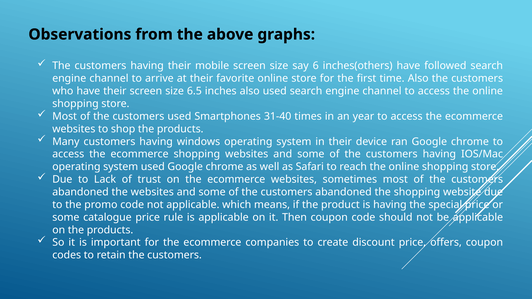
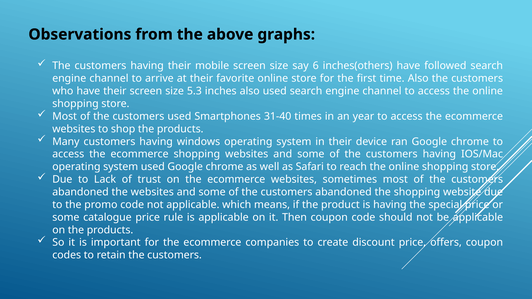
6.5: 6.5 -> 5.3 (194, 91)
